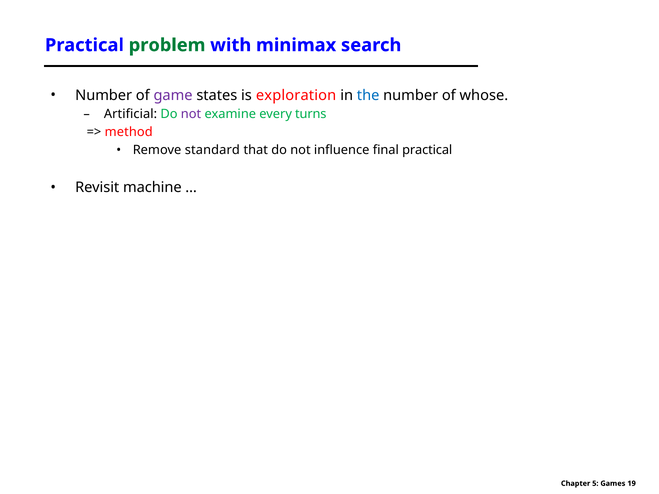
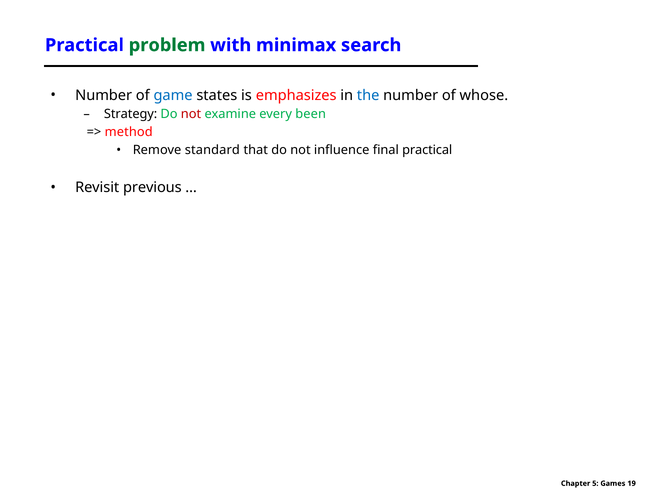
game colour: purple -> blue (173, 95)
exploration: exploration -> emphasizes (296, 95)
Artificial: Artificial -> Strategy (131, 114)
not colour: purple -> red (191, 114)
turns: turns -> been (311, 114)
machine: machine -> previous (152, 188)
